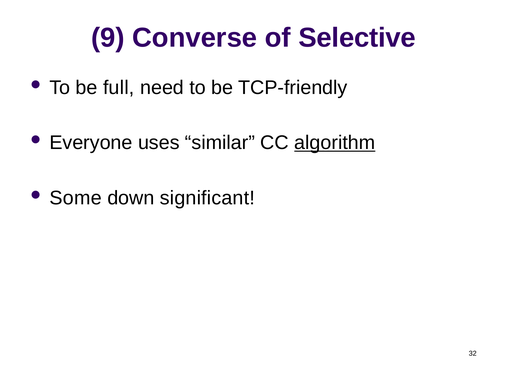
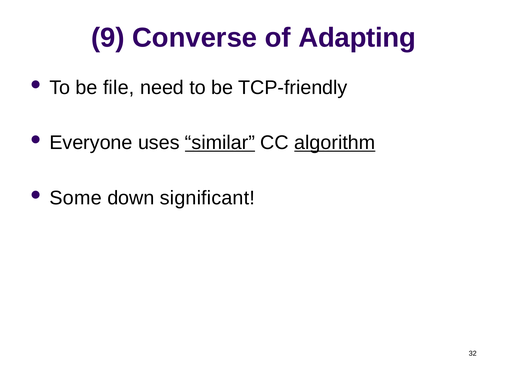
Selective: Selective -> Adapting (357, 38)
full: full -> file (119, 88)
similar underline: none -> present (220, 143)
